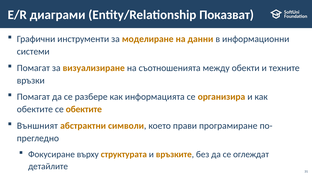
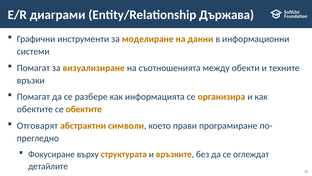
Показват: Показват -> Държава (227, 15)
Външният: Външният -> Отговарят (37, 125)
